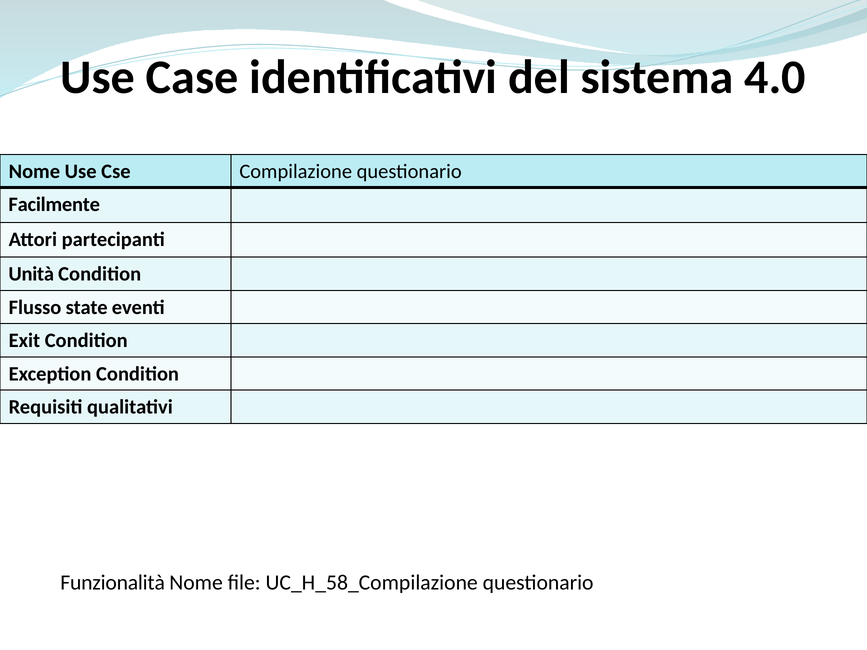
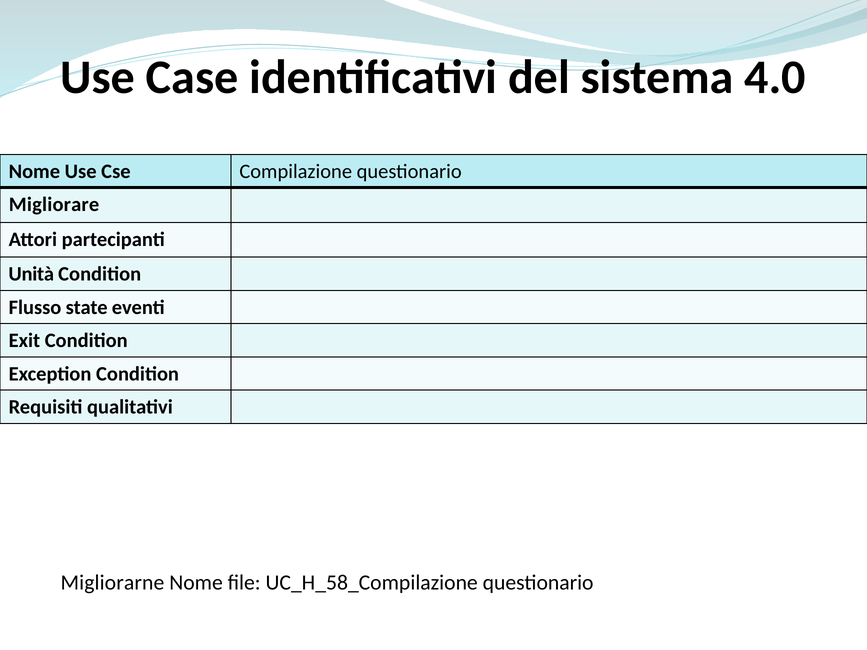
Facilmente: Facilmente -> Migliorare (54, 205)
Funzionalità: Funzionalità -> Migliorarne (112, 583)
